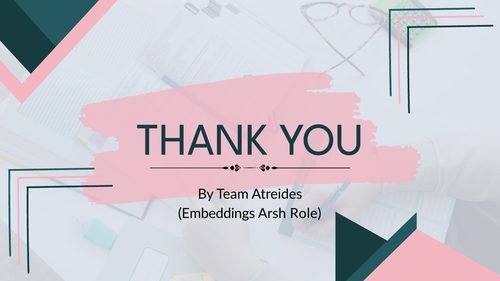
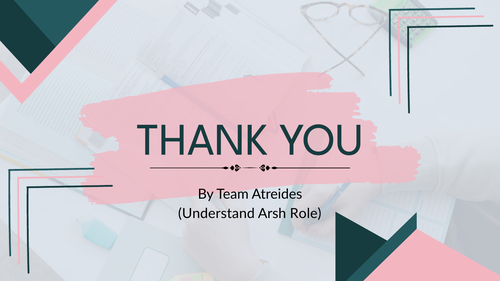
Embeddings: Embeddings -> Understand (216, 214)
